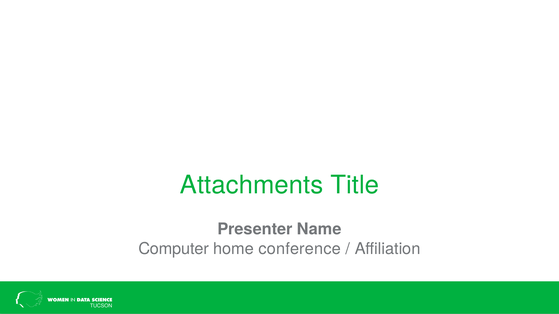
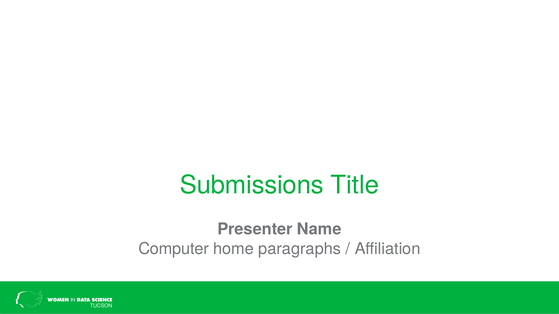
Attachments: Attachments -> Submissions (252, 185)
conference: conference -> paragraphs (300, 249)
